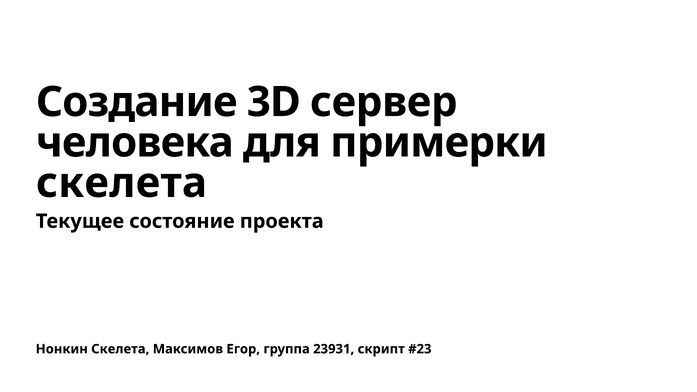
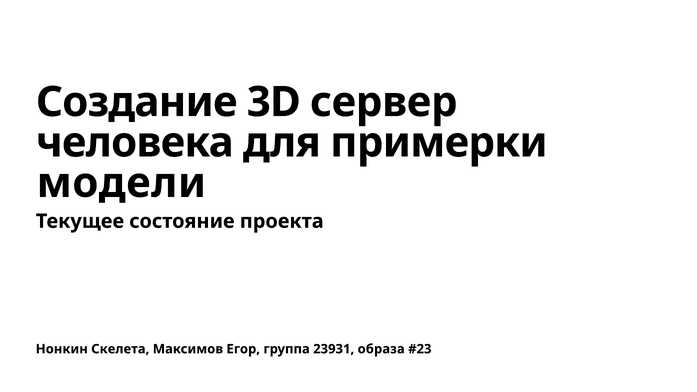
скелета: скелета -> модели (121, 183)
скрипт: скрипт -> образа (381, 349)
